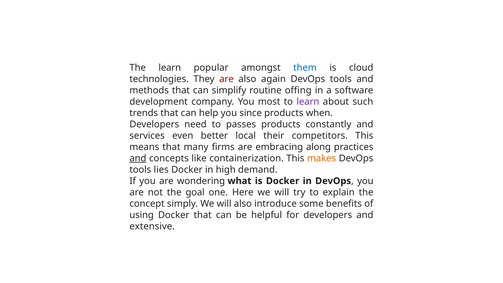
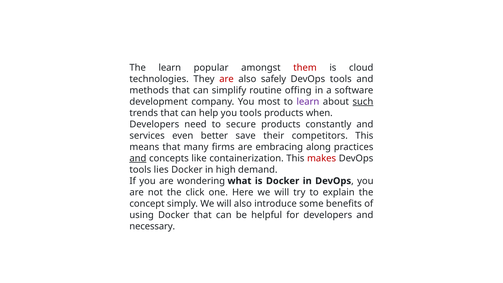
them colour: blue -> red (305, 68)
again: again -> safely (274, 79)
such underline: none -> present (363, 102)
you since: since -> tools (251, 113)
passes: passes -> secure (241, 124)
local: local -> save (246, 136)
makes colour: orange -> red (322, 158)
goal: goal -> click (195, 192)
extensive: extensive -> necessary (152, 226)
